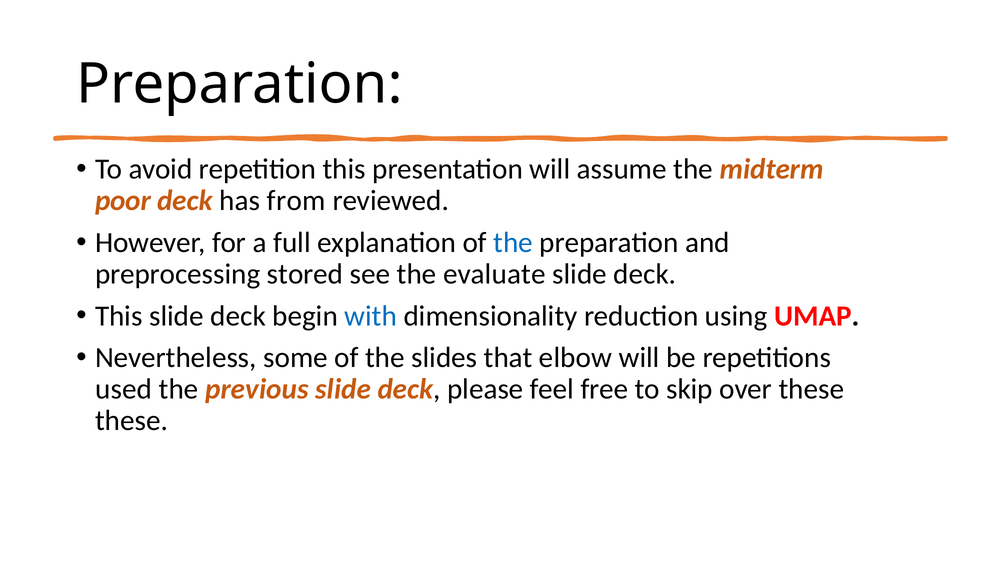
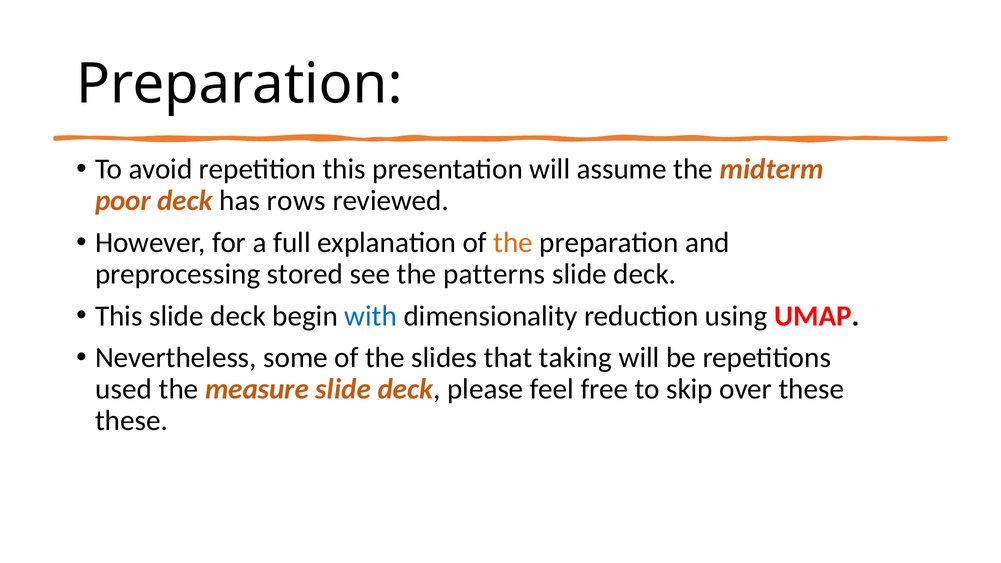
from: from -> rows (296, 201)
the colour: blue -> orange (513, 243)
evaluate: evaluate -> patterns (494, 274)
elbow: elbow -> taking (576, 358)
previous: previous -> measure (257, 389)
